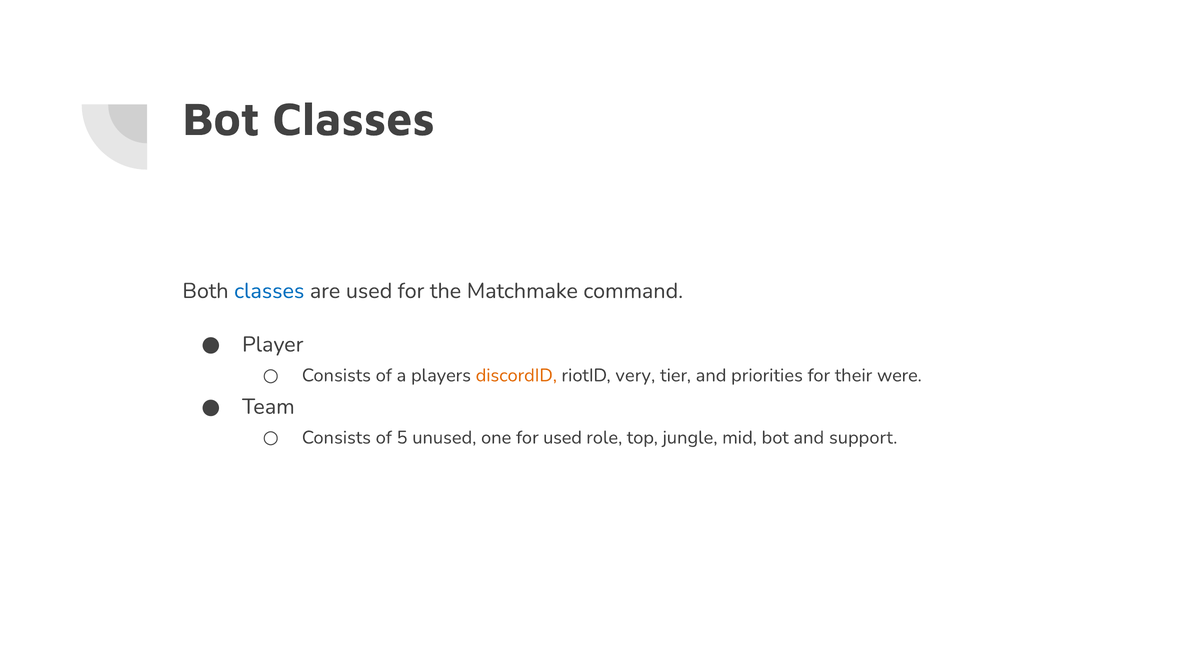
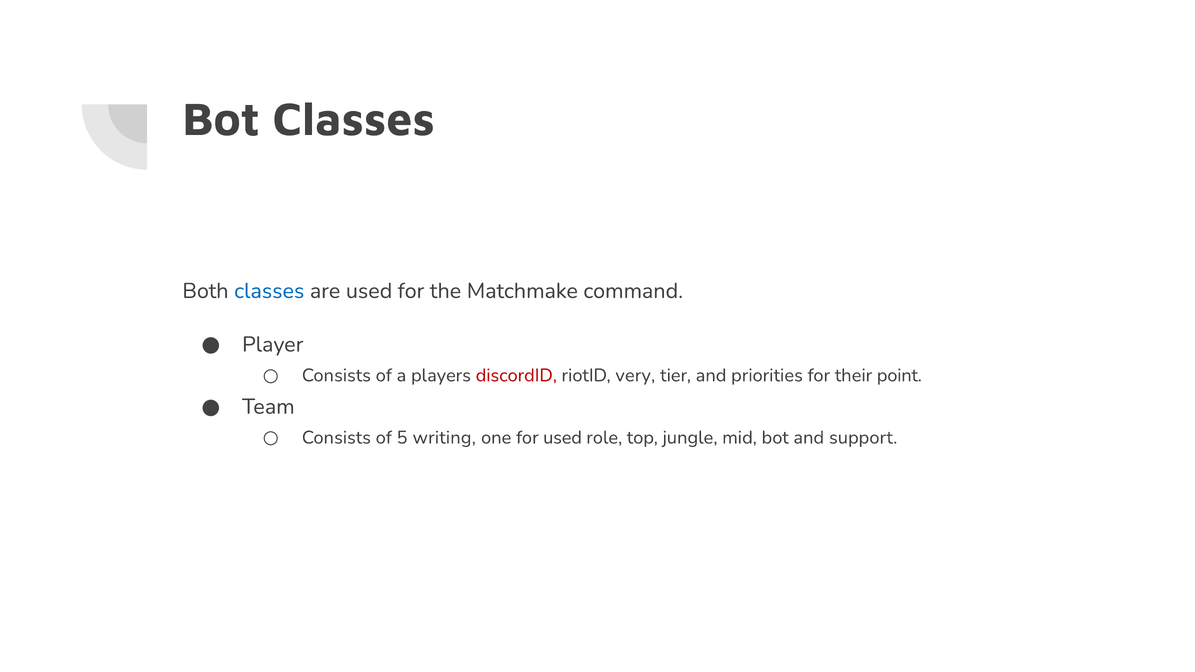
discordID colour: orange -> red (516, 375)
were: were -> point (899, 375)
unused: unused -> writing (444, 438)
